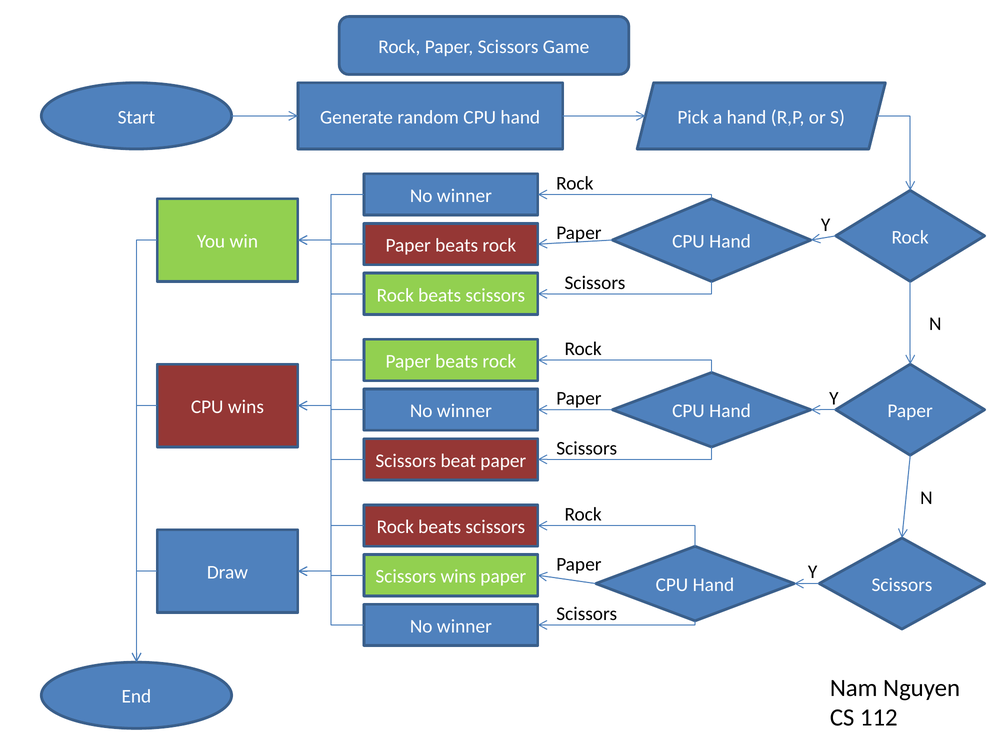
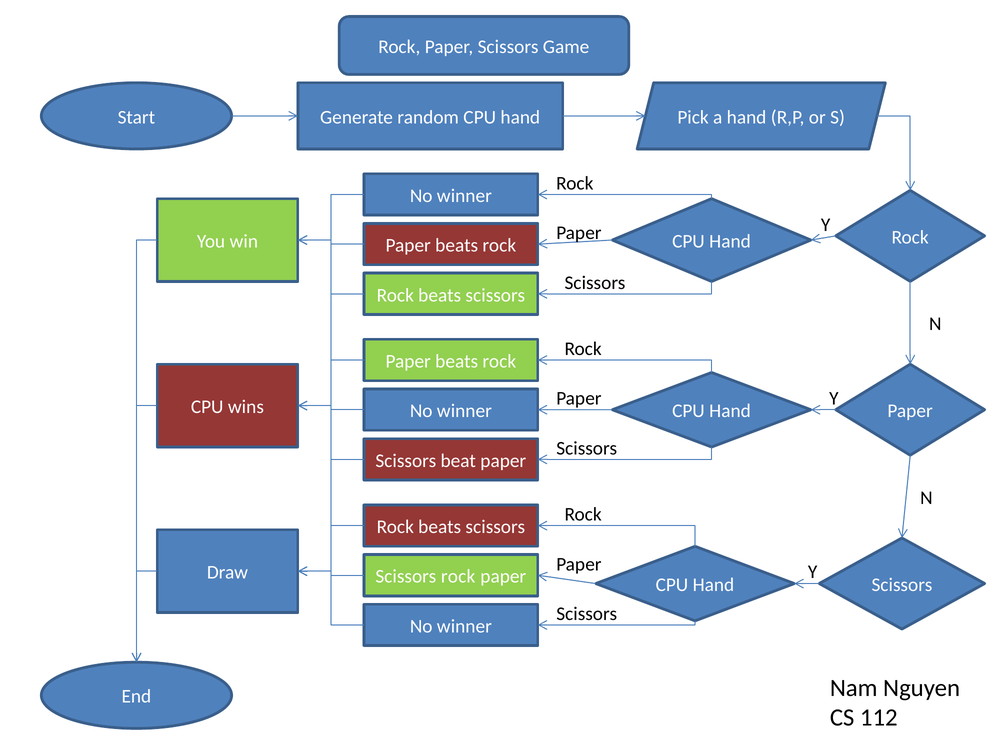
wins: wins -> rock (458, 576)
